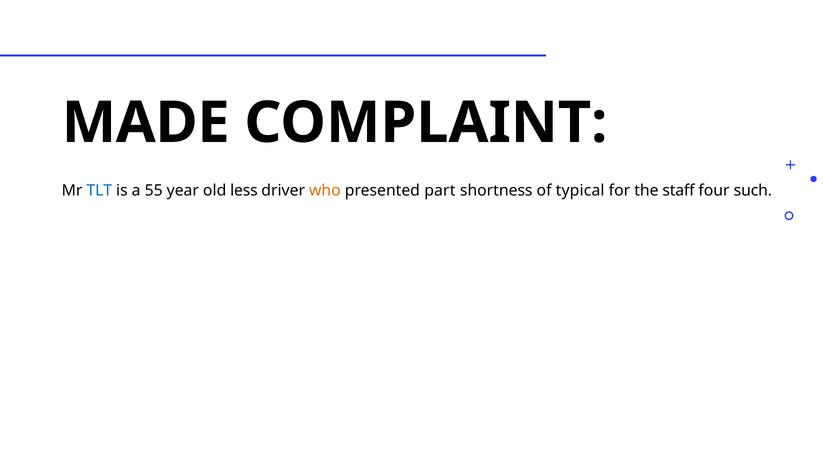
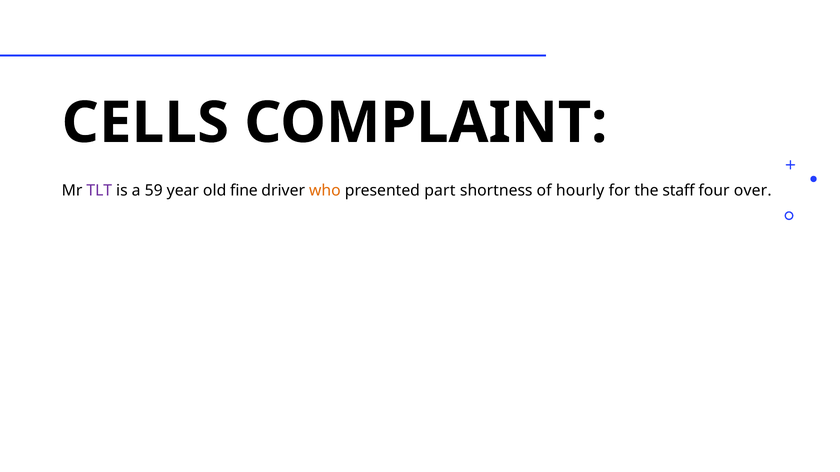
MADE: MADE -> CELLS (145, 123)
TLT colour: blue -> purple (99, 191)
55: 55 -> 59 (154, 191)
less: less -> fine (244, 191)
typical: typical -> hourly (580, 191)
such: such -> over (753, 191)
